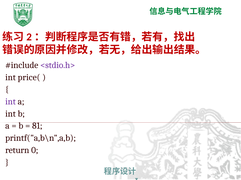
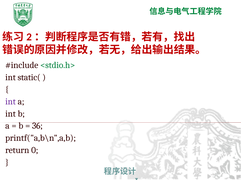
<stdio.h> colour: purple -> green (58, 65)
price(: price( -> static( (29, 78)
81: 81 -> 36 (37, 126)
